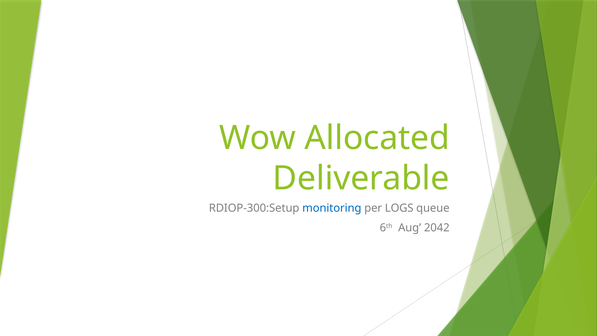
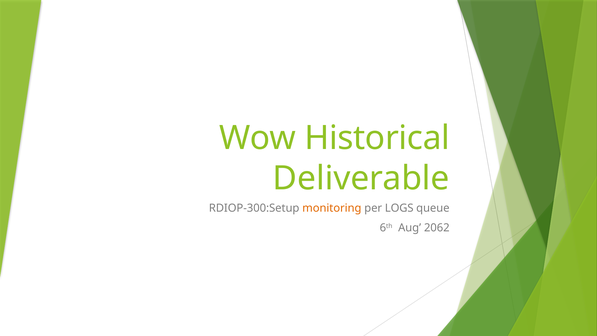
Allocated: Allocated -> Historical (377, 138)
monitoring colour: blue -> orange (332, 208)
2042: 2042 -> 2062 (437, 228)
